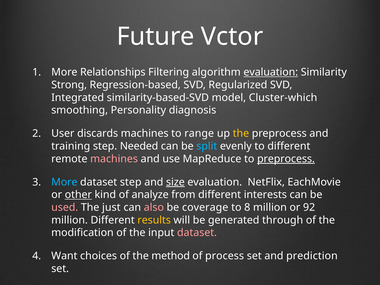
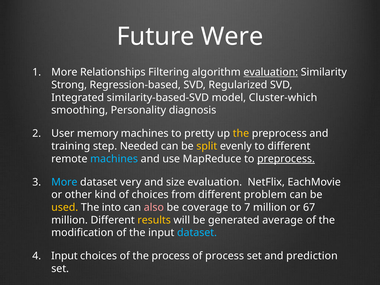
Vctor: Vctor -> Were (232, 36)
discards: discards -> memory (98, 133)
range: range -> pretty (199, 133)
split colour: light blue -> yellow (207, 146)
machines colour: pink -> light blue (114, 159)
dataset step: step -> very (131, 182)
size underline: present -> none (175, 182)
other underline: present -> none (78, 195)
of analyze: analyze -> choices (150, 195)
interests: interests -> problem (265, 195)
used colour: pink -> yellow (65, 207)
just: just -> into (111, 207)
8: 8 -> 7 (247, 207)
92: 92 -> 67 (309, 207)
through: through -> average (283, 220)
dataset colour: pink -> light blue (197, 233)
Want: Want -> Input (64, 256)
the method: method -> process (171, 256)
